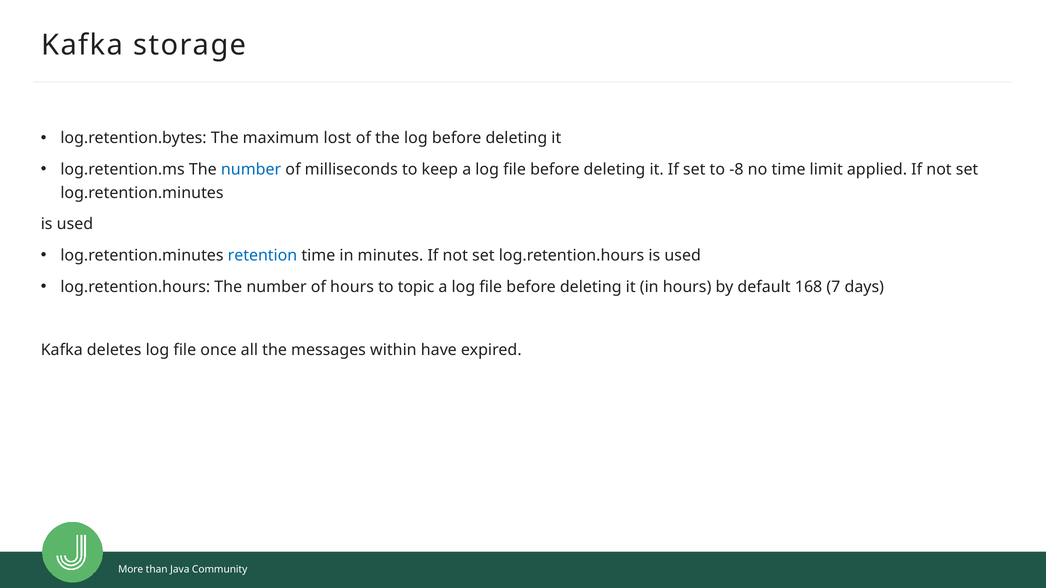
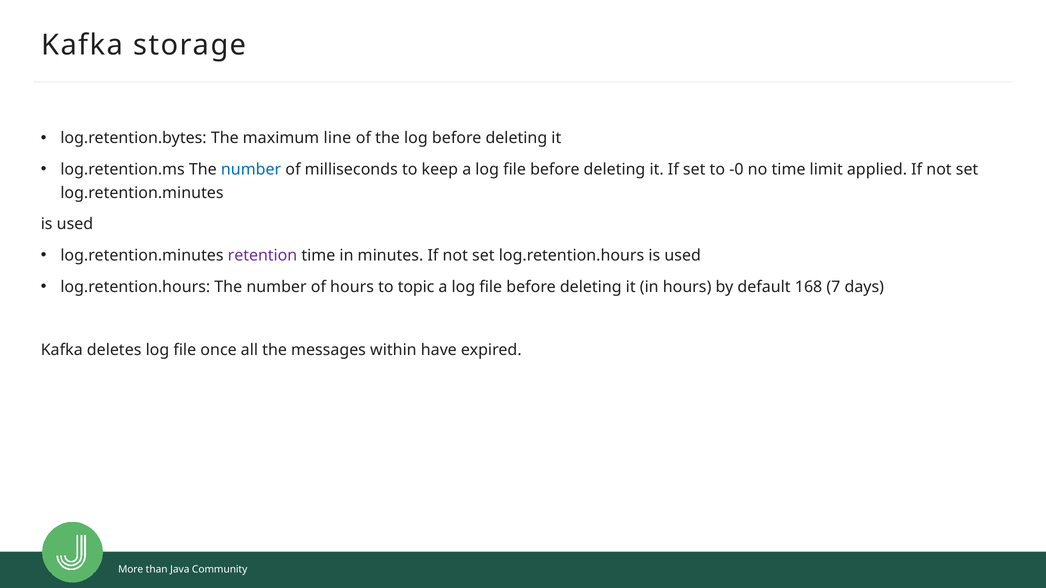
lost: lost -> line (337, 138)
-8: -8 -> -0 (736, 170)
retention colour: blue -> purple (262, 256)
